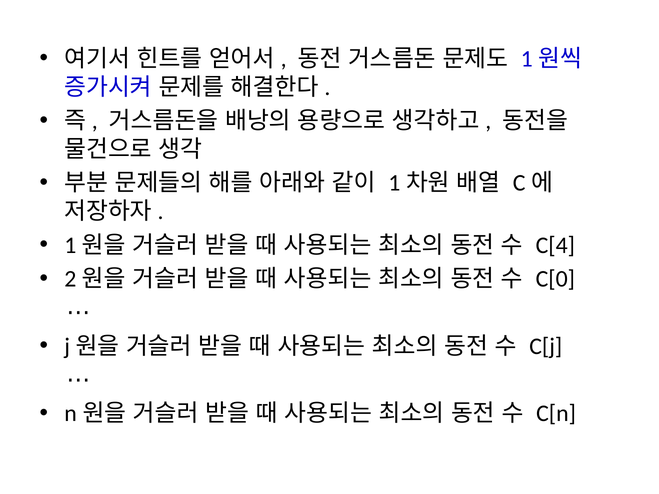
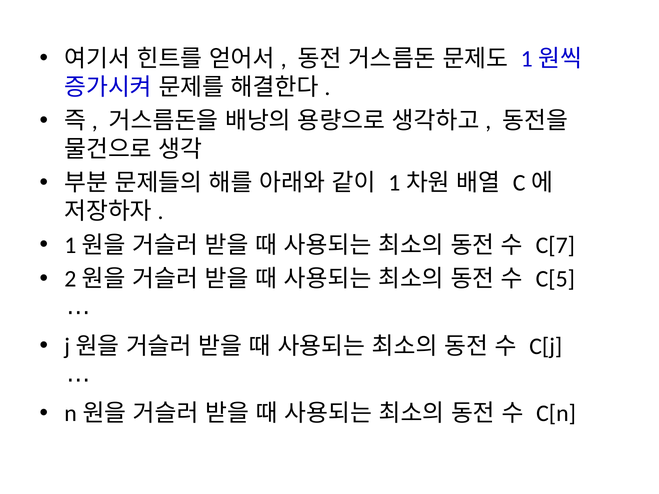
C[4: C[4 -> C[7 (555, 245)
C[0: C[0 -> C[5 (555, 279)
